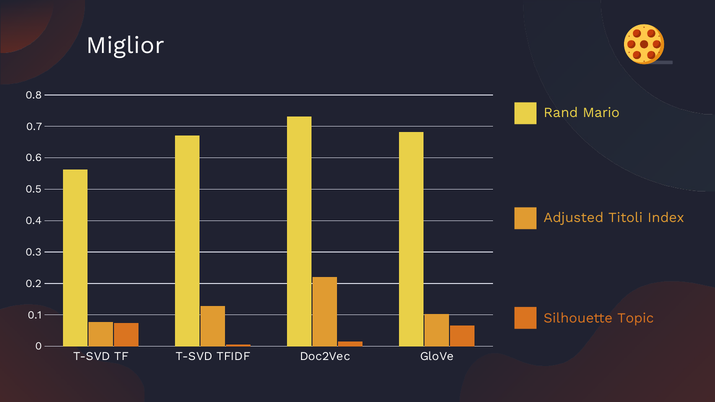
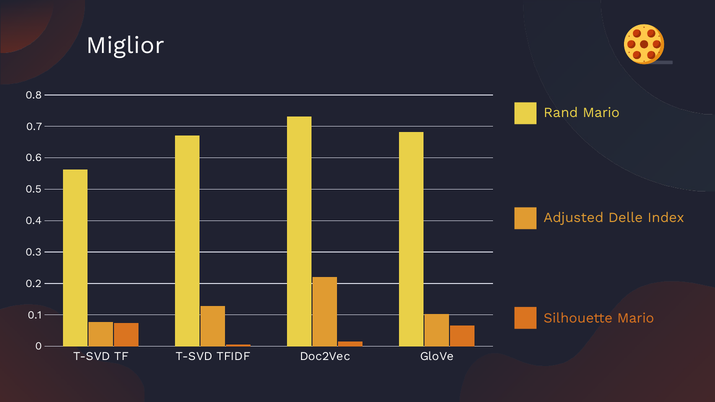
Titoli: Titoli -> Delle (626, 218)
Silhouette Topic: Topic -> Mario (636, 318)
